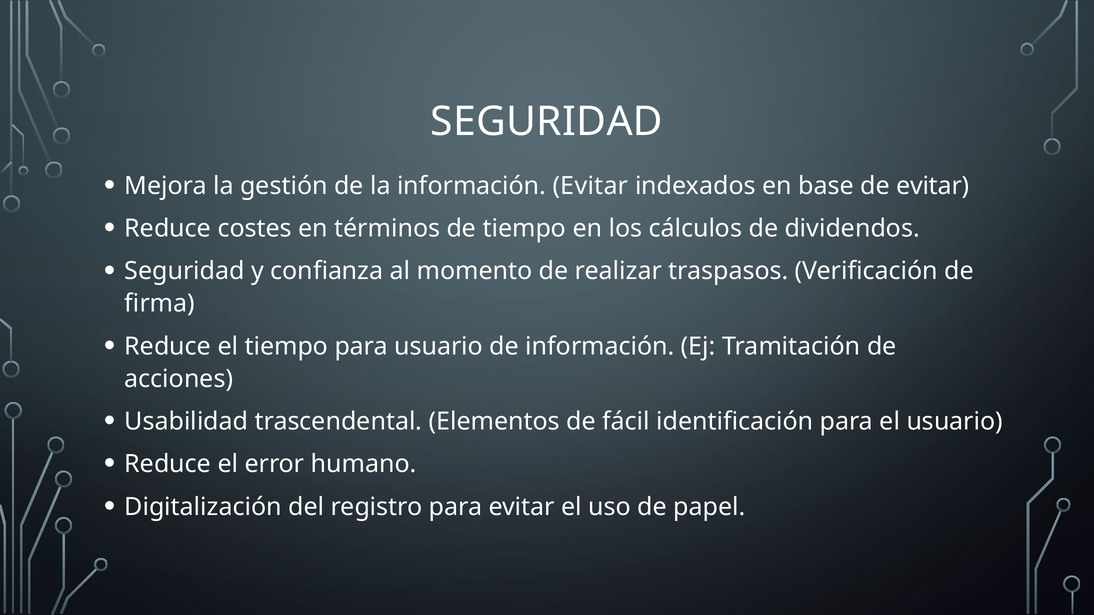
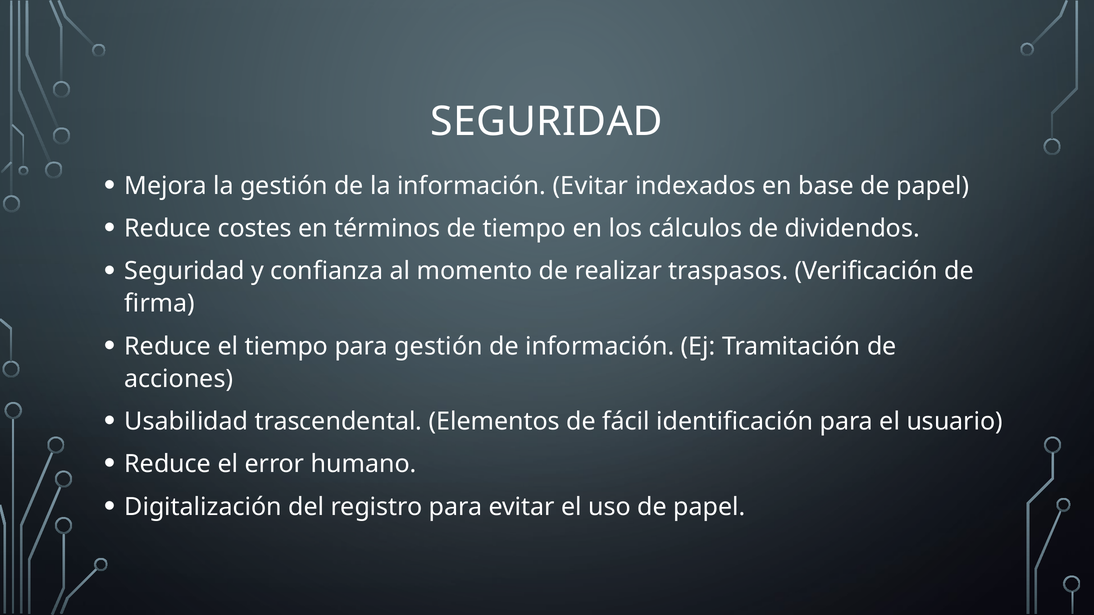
base de evitar: evitar -> papel (933, 186)
para usuario: usuario -> gestión (439, 347)
